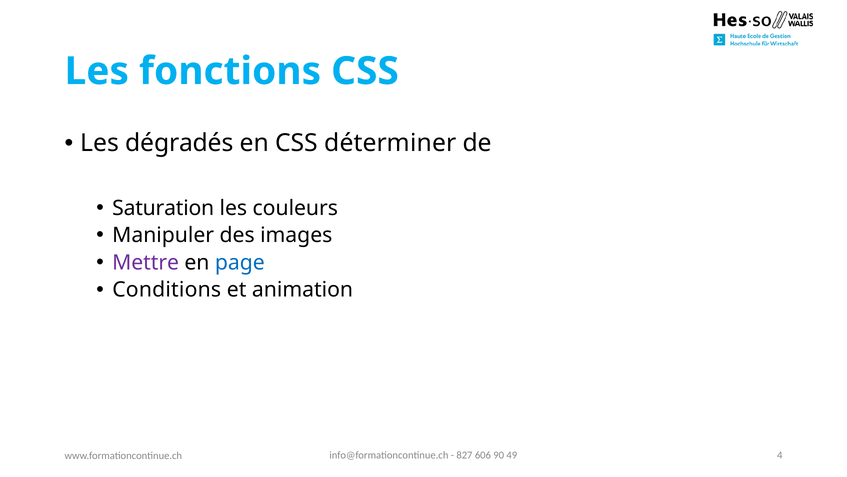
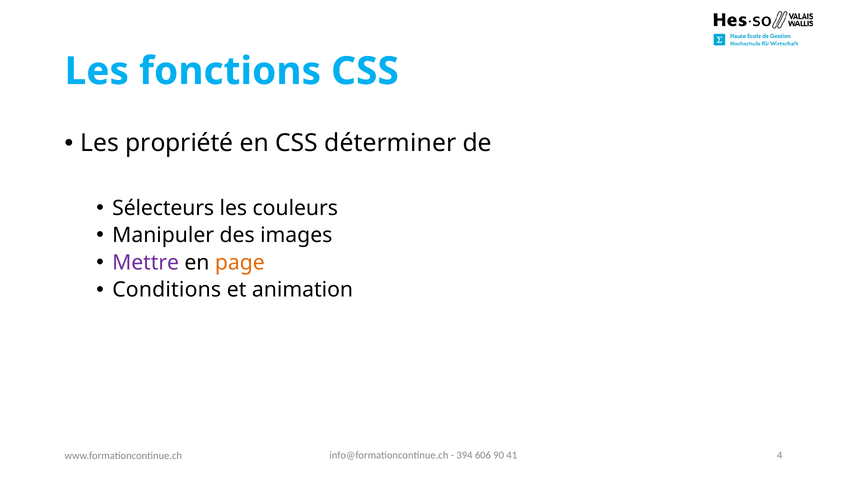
dégradés: dégradés -> propriété (179, 143)
Saturation: Saturation -> Sélecteurs (163, 208)
page colour: blue -> orange (240, 262)
827: 827 -> 394 (464, 455)
49: 49 -> 41 (512, 455)
